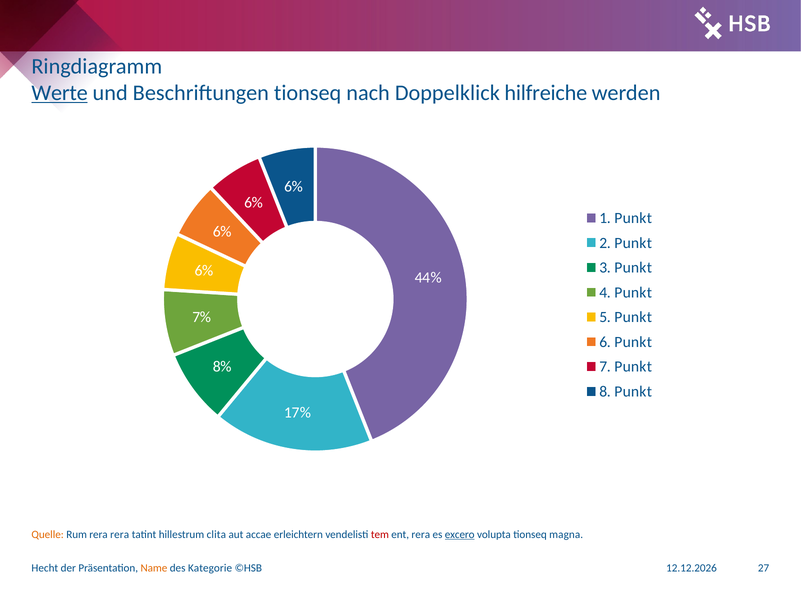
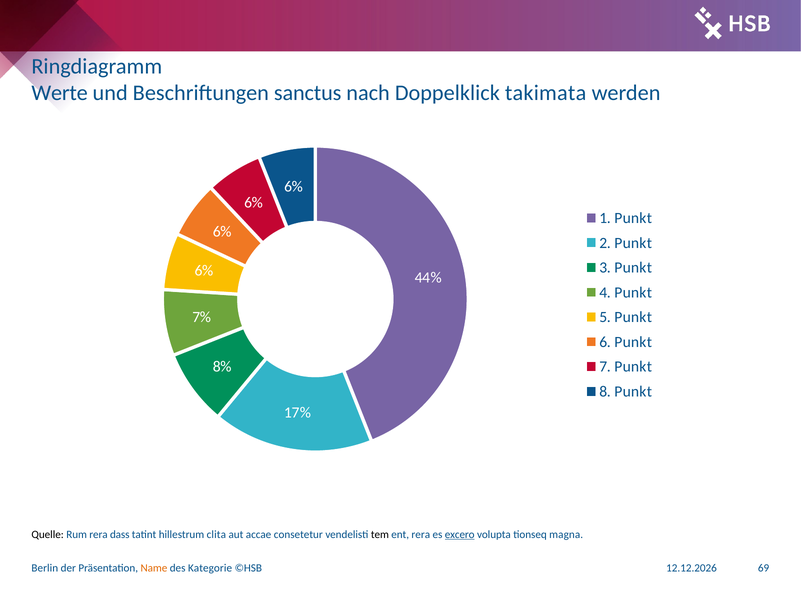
Werte underline: present -> none (60, 93)
Beschriftungen tionseq: tionseq -> sanctus (308, 93)
hilfreiche: hilfreiche -> takimata (546, 93)
Quelle colour: orange -> black (48, 534)
rera rera: rera -> dass (120, 534)
erleichtern: erleichtern -> consetetur (298, 534)
tem colour: red -> black (380, 534)
Hecht: Hecht -> Berlin (45, 568)
27: 27 -> 69 (764, 568)
